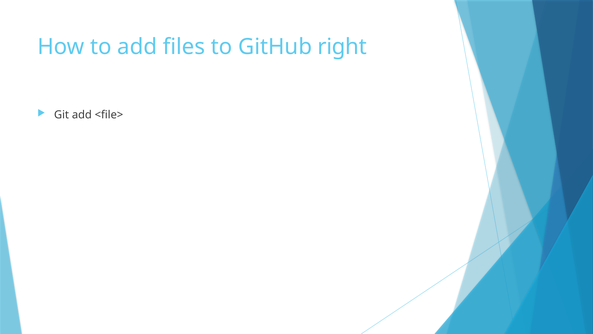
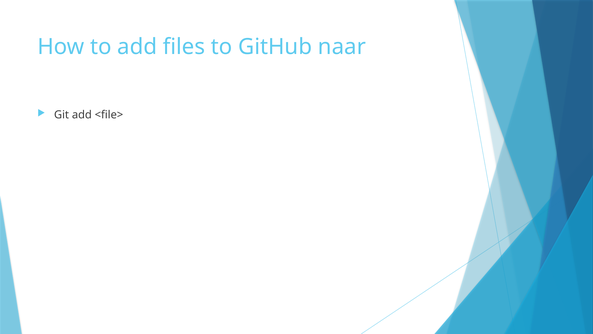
right: right -> naar (342, 47)
